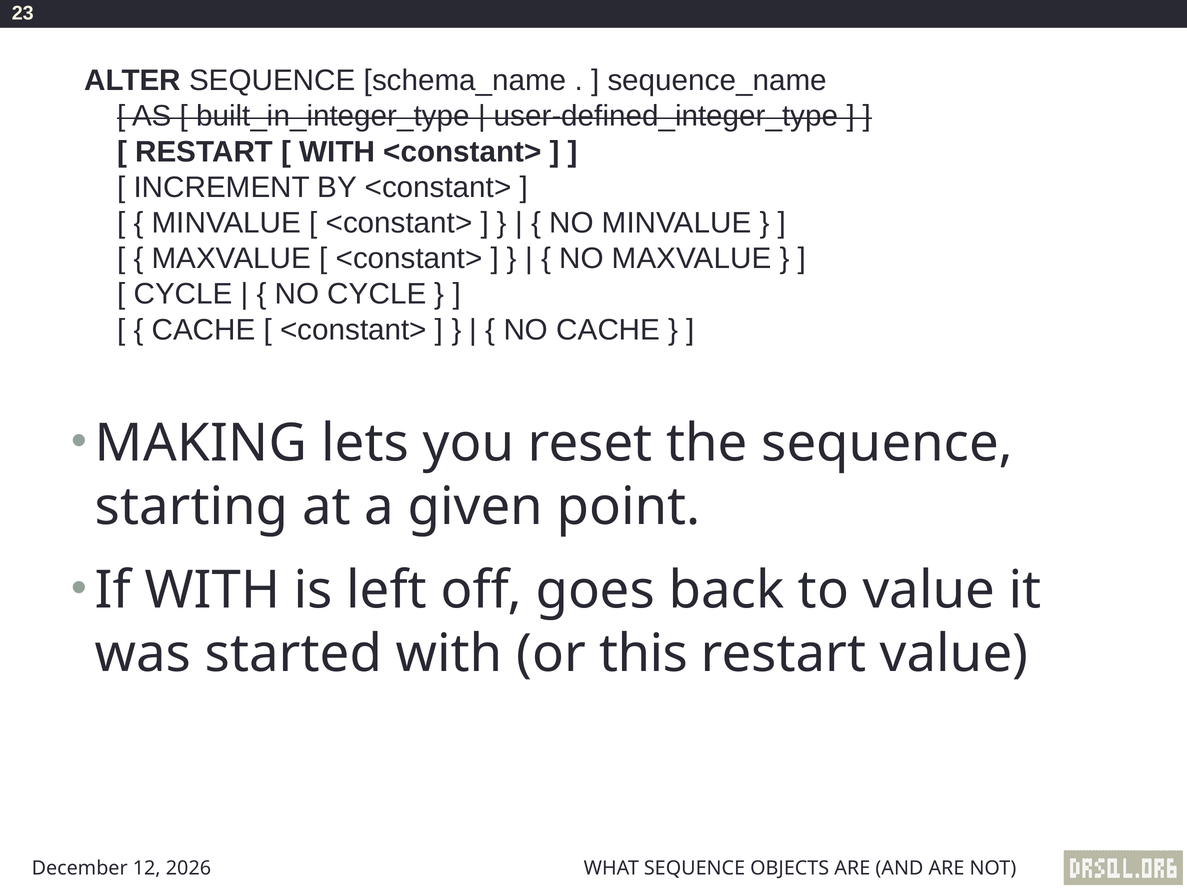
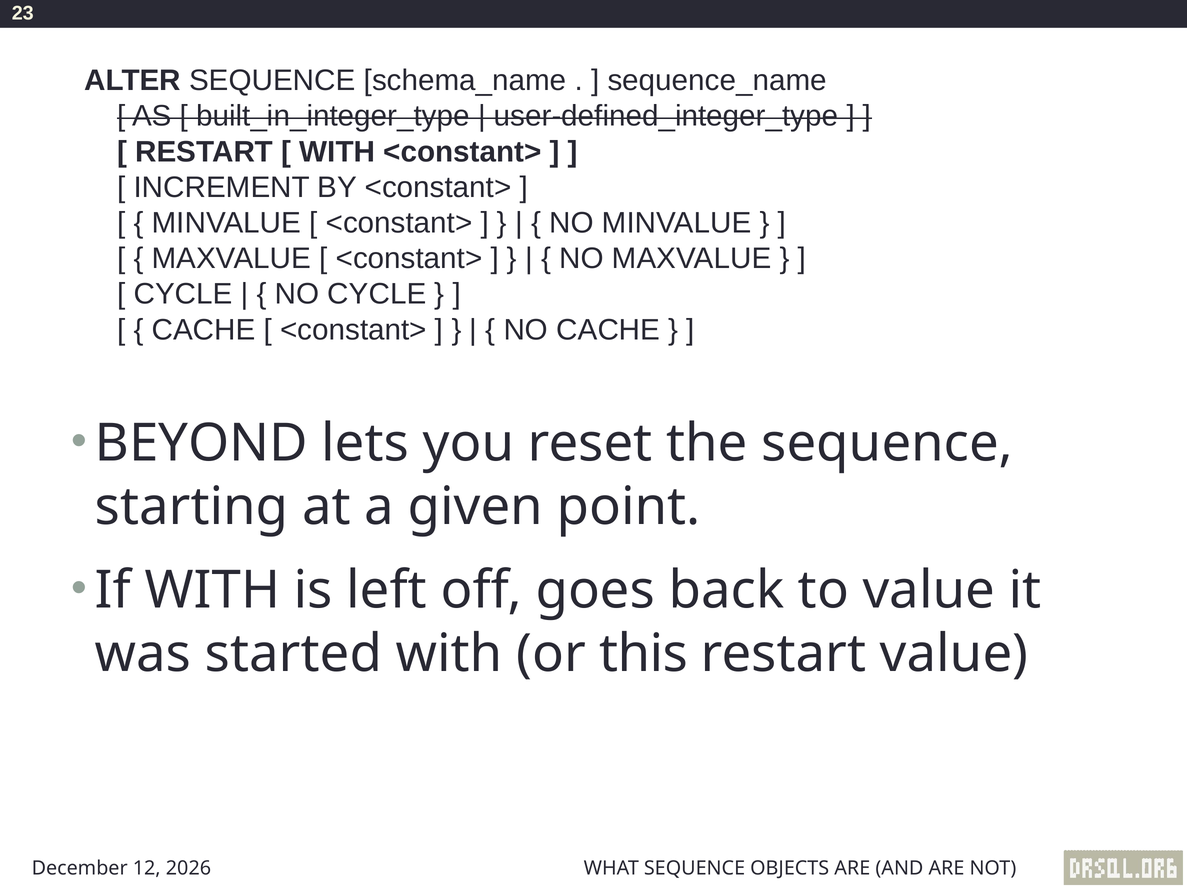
MAKING: MAKING -> BEYOND (201, 443)
